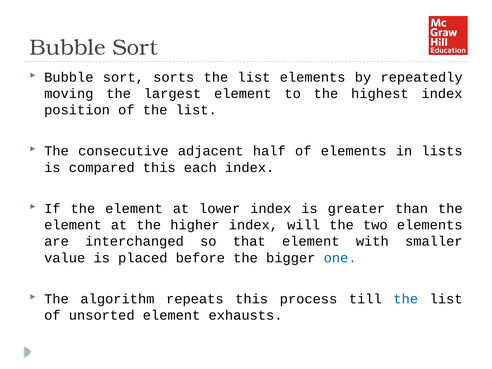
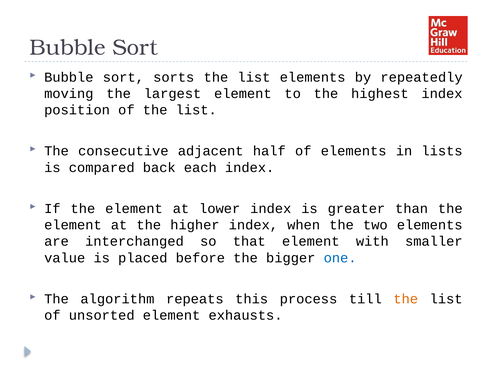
compared this: this -> back (159, 168)
will: will -> when (304, 225)
the colour: blue -> orange (406, 299)
